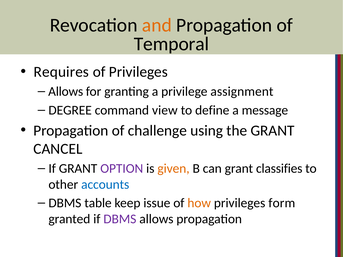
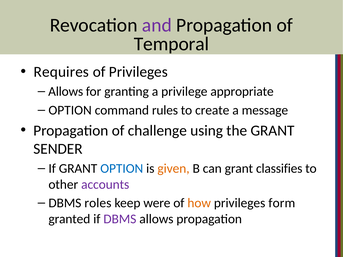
and colour: orange -> purple (157, 25)
assignment: assignment -> appropriate (242, 92)
DEGREE: DEGREE -> OPTION (70, 110)
view: view -> rules (165, 110)
define: define -> create (212, 110)
CANCEL: CANCEL -> SENDER (58, 149)
OPTION colour: purple -> blue (122, 169)
accounts colour: blue -> purple (105, 185)
table: table -> roles (98, 203)
issue: issue -> were (157, 203)
